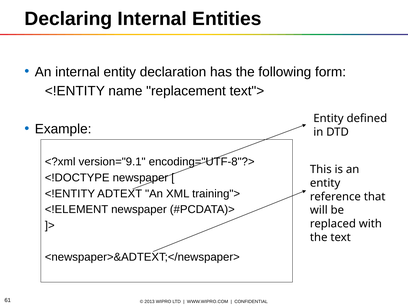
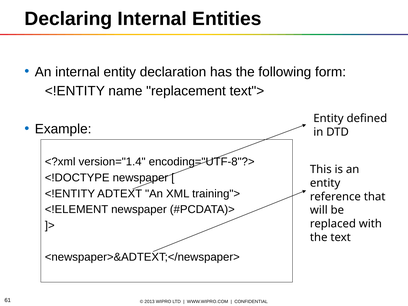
version="9.1: version="9.1 -> version="1.4 (112, 162)
